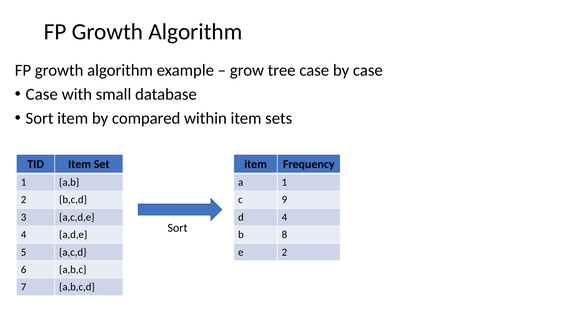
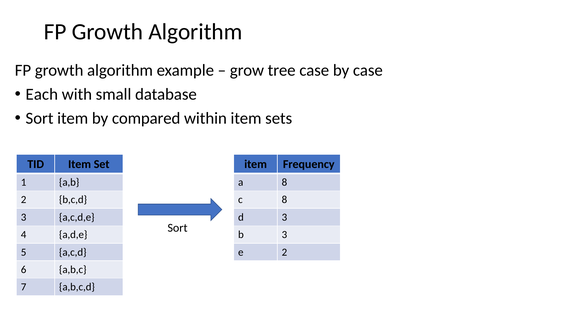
Case: Case -> Each (42, 94)
a 1: 1 -> 8 (284, 182)
c 9: 9 -> 8 (284, 200)
d 4: 4 -> 3 (284, 217)
b 8: 8 -> 3 (284, 235)
